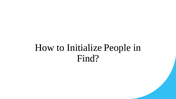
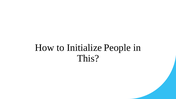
Find: Find -> This (88, 58)
